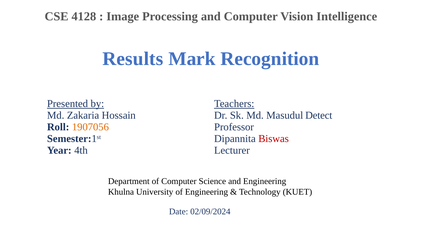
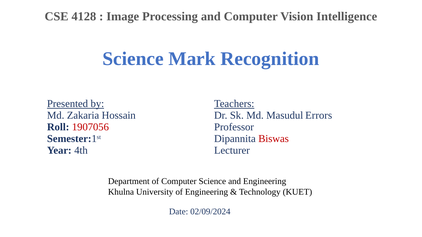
Results: Results -> Science (133, 59)
Detect: Detect -> Errors (319, 116)
1907056 colour: orange -> red (90, 127)
